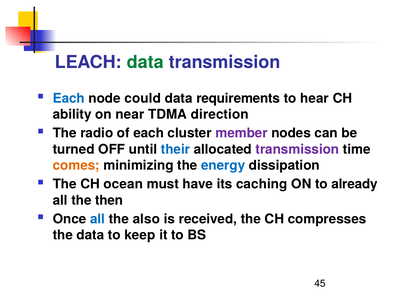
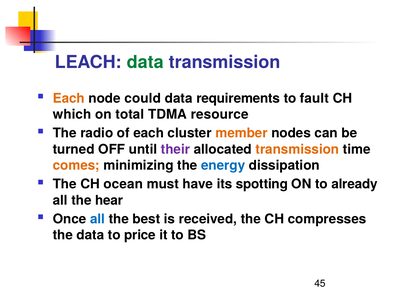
Each colour: blue -> orange (69, 98)
hear: hear -> fault (314, 98)
ability: ability -> which (72, 114)
near: near -> total (130, 114)
direction: direction -> resource (220, 114)
member colour: purple -> orange (242, 133)
their colour: blue -> purple (175, 149)
transmission colour: purple -> orange (297, 149)
caching: caching -> spotting (262, 184)
then: then -> hear (109, 200)
also: also -> best (146, 219)
keep: keep -> price (140, 235)
